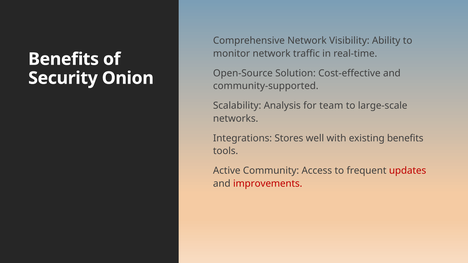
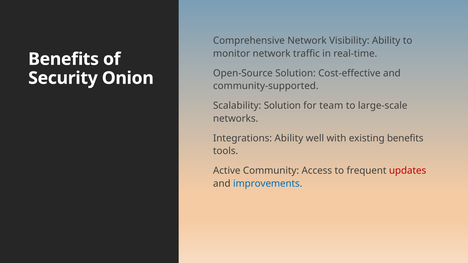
Scalability Analysis: Analysis -> Solution (282, 106)
Integrations Stores: Stores -> Ability (289, 138)
improvements colour: red -> blue (268, 184)
